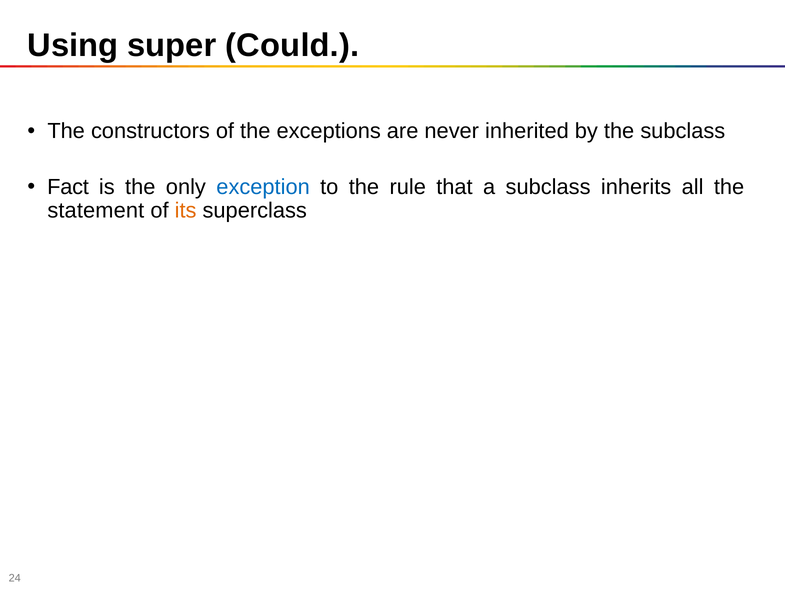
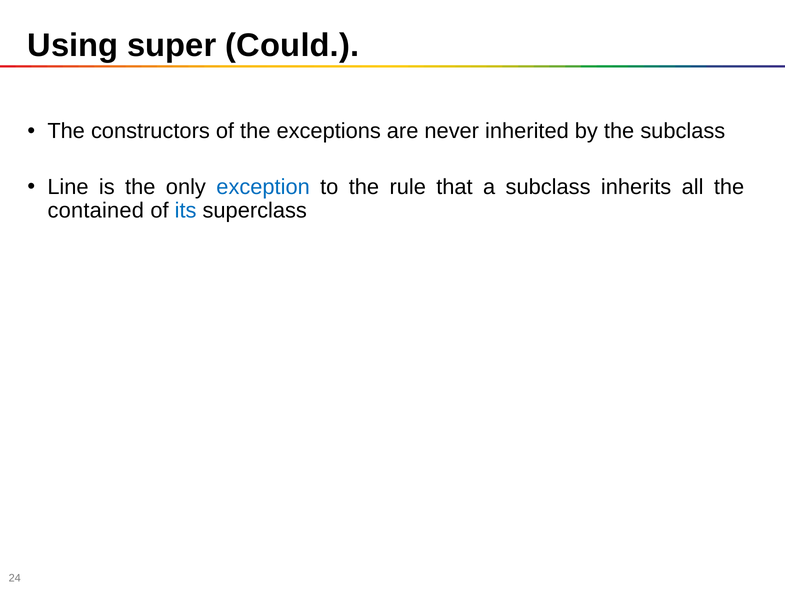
Fact: Fact -> Line (68, 187)
statement: statement -> contained (96, 211)
its colour: orange -> blue (186, 211)
